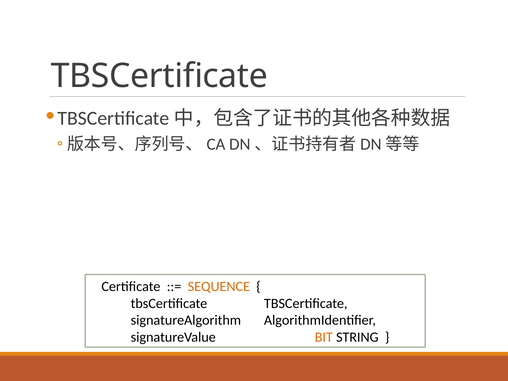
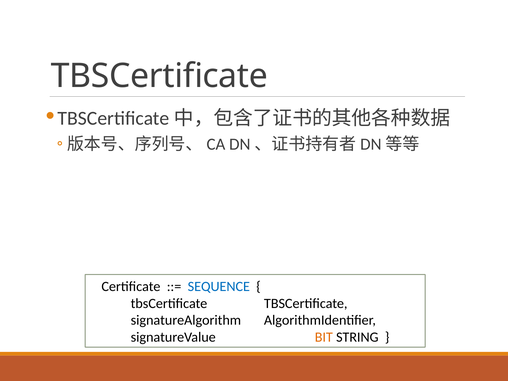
SEQUENCE colour: orange -> blue (219, 286)
